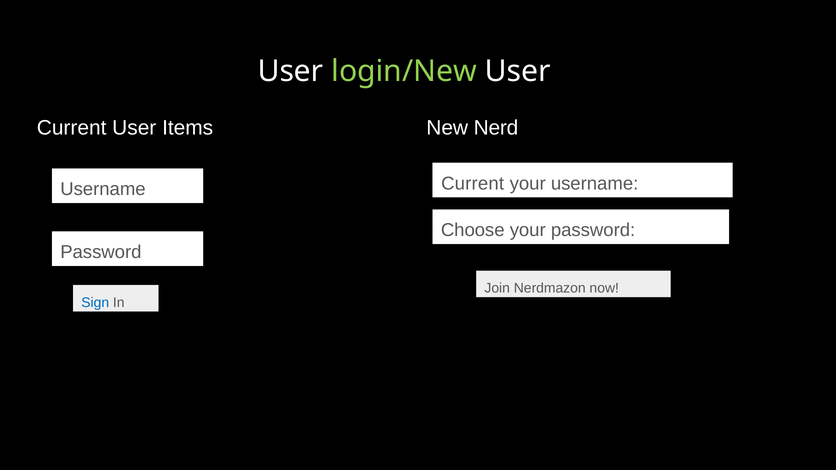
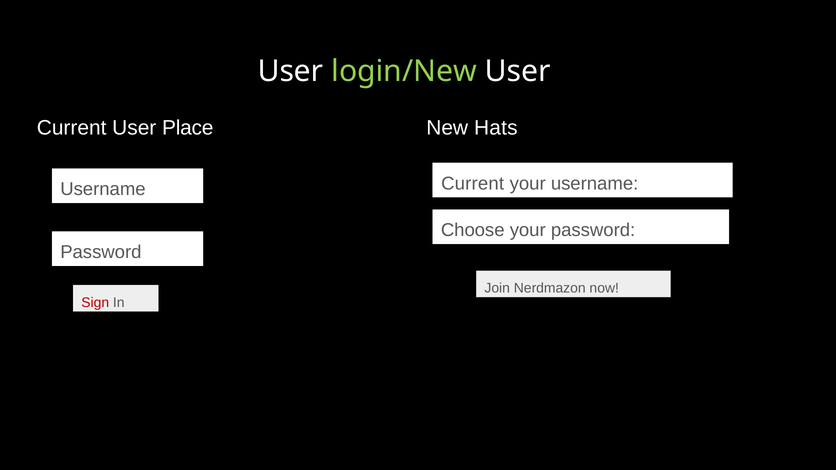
Items: Items -> Place (188, 128)
Nerd: Nerd -> Hats (496, 128)
Sign colour: blue -> red (95, 303)
